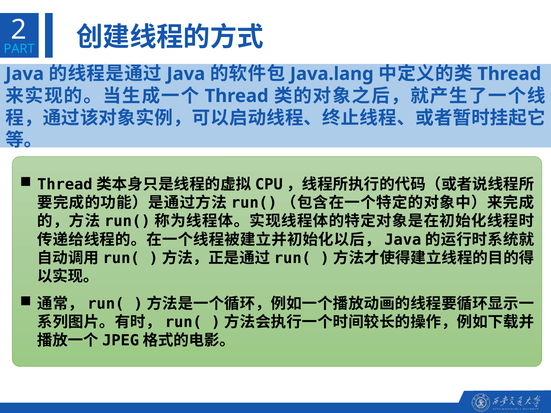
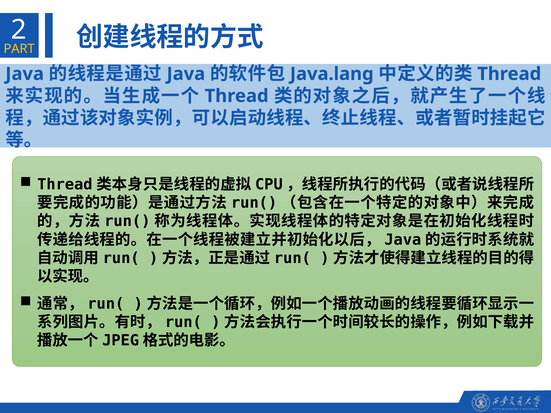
PART colour: light blue -> yellow (19, 49)
